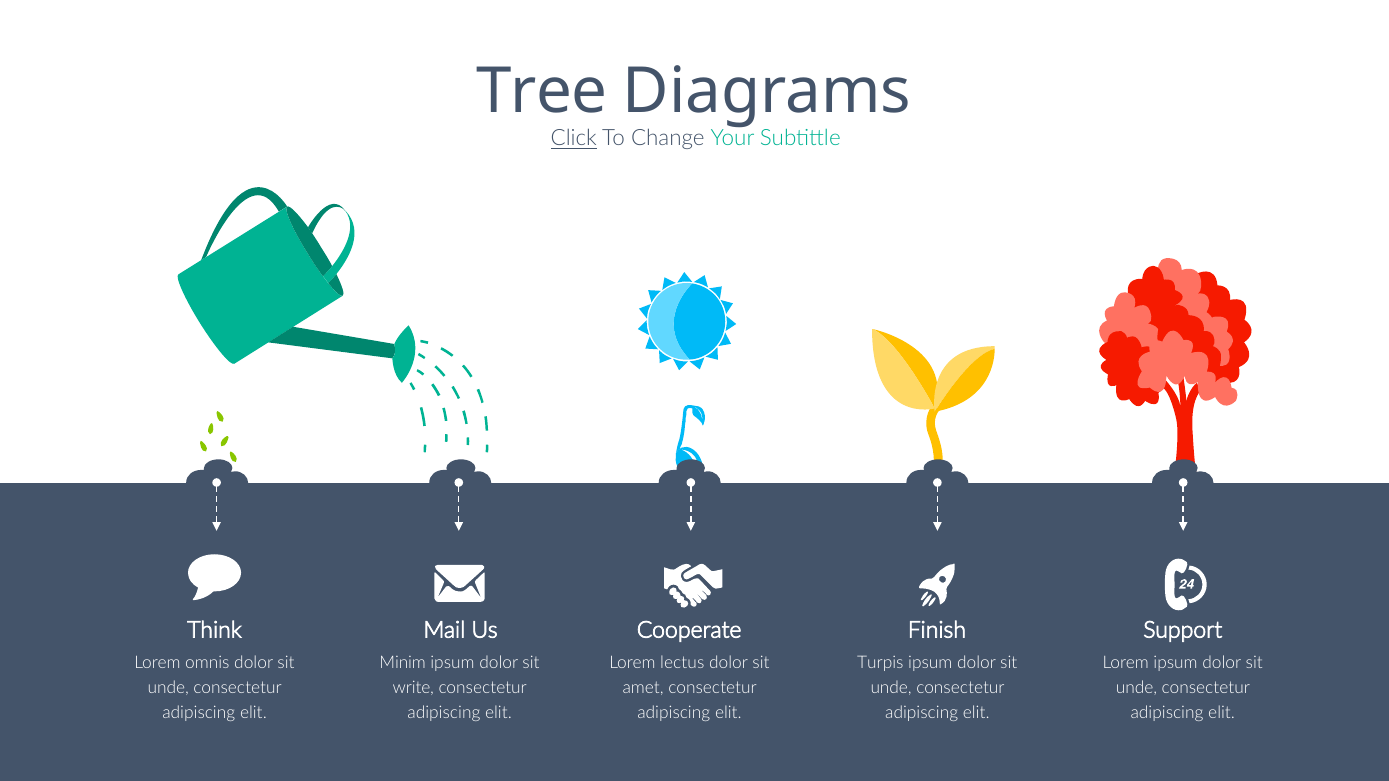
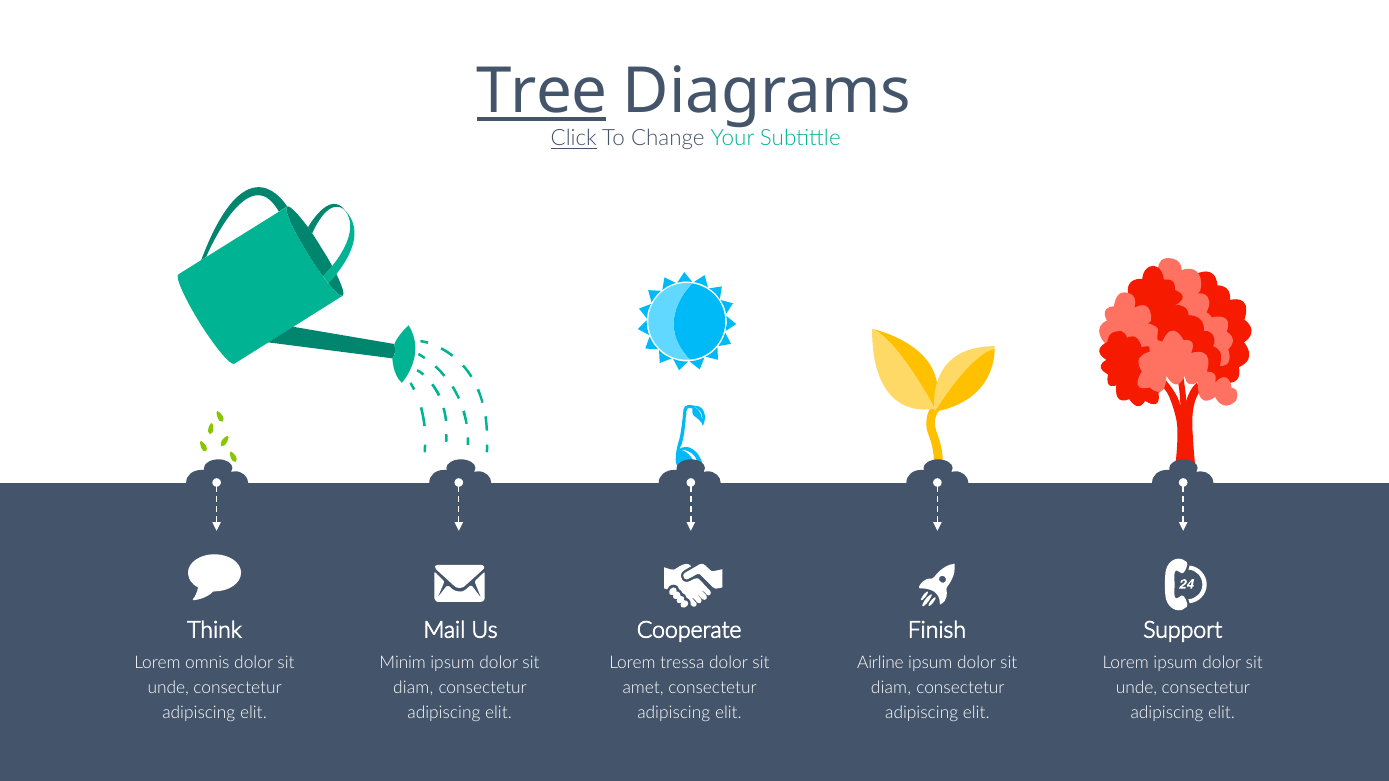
Tree underline: none -> present (542, 92)
Turpis: Turpis -> Airline (880, 663)
lectus: lectus -> tressa (682, 663)
unde: unde -> diam (891, 688)
write: write -> diam (413, 688)
